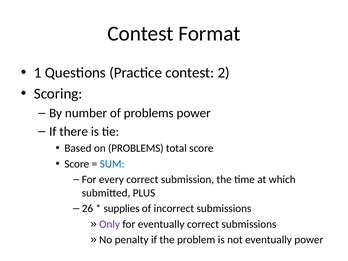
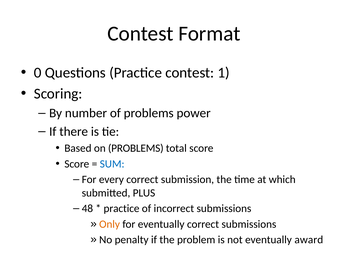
1: 1 -> 0 (38, 73)
2: 2 -> 1 (224, 73)
26: 26 -> 48 (87, 209)
supplies: supplies -> practice (122, 209)
Only colour: purple -> orange (110, 224)
eventually power: power -> award (309, 240)
